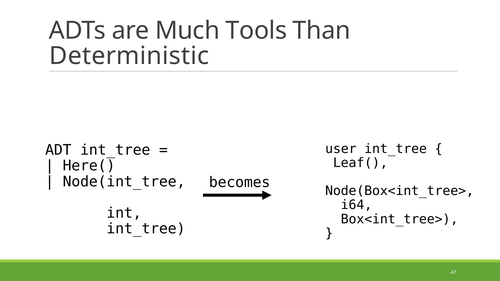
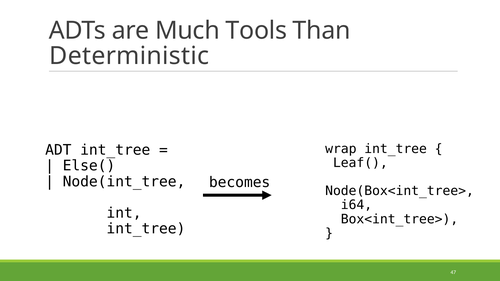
user: user -> wrap (341, 149)
Here(: Here( -> Else( (89, 166)
